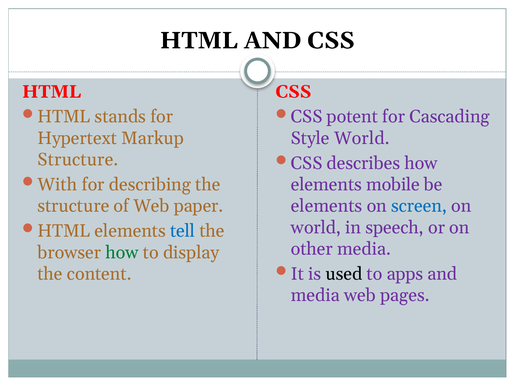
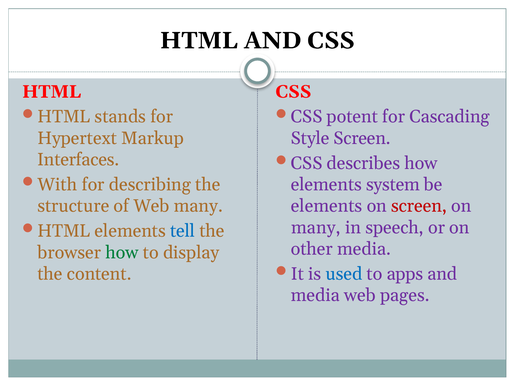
Style World: World -> Screen (362, 138)
Structure: Structure -> Interfaces (78, 160)
mobile: mobile -> system (393, 185)
Web paper: paper -> many (198, 206)
screen colour: blue -> red (419, 206)
world: world -> many (316, 228)
used colour: black -> blue (344, 274)
